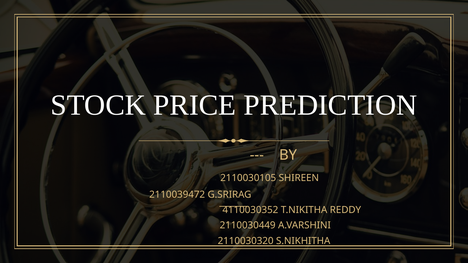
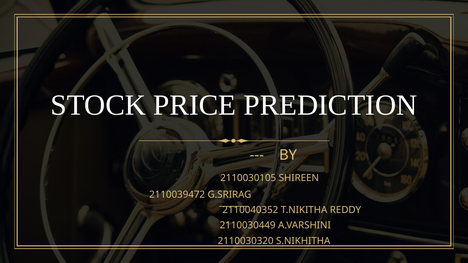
4110030352: 4110030352 -> 2110040352 (250, 210)
